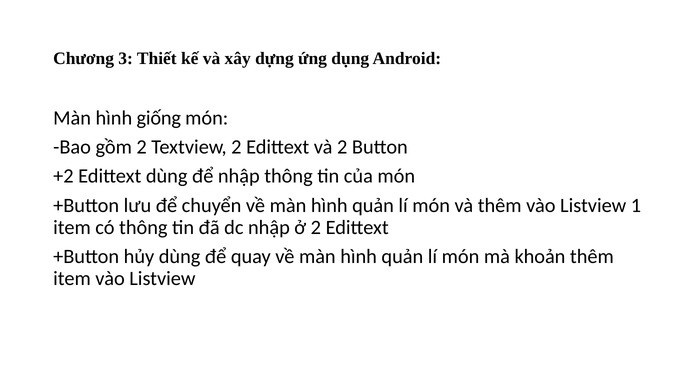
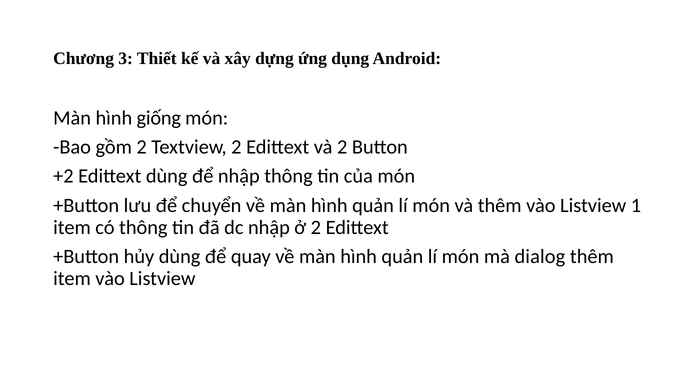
khoản: khoản -> dialog (540, 257)
